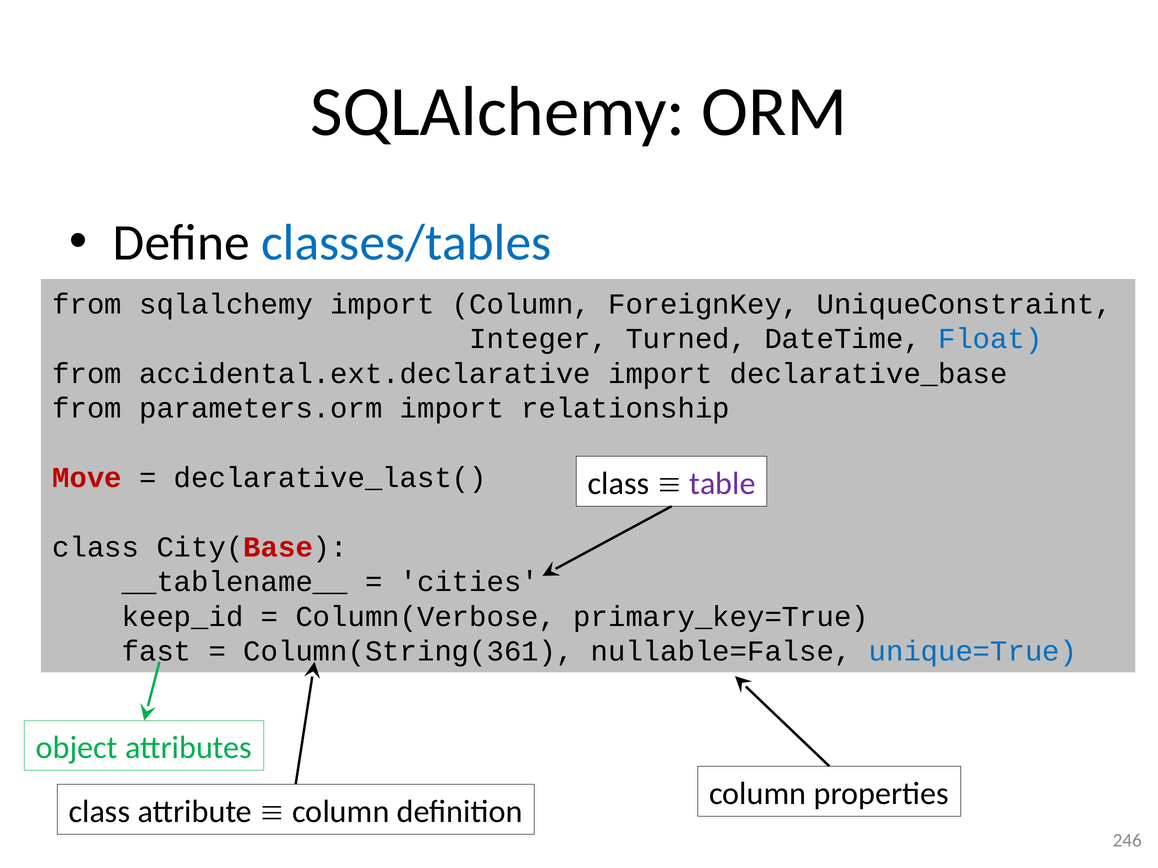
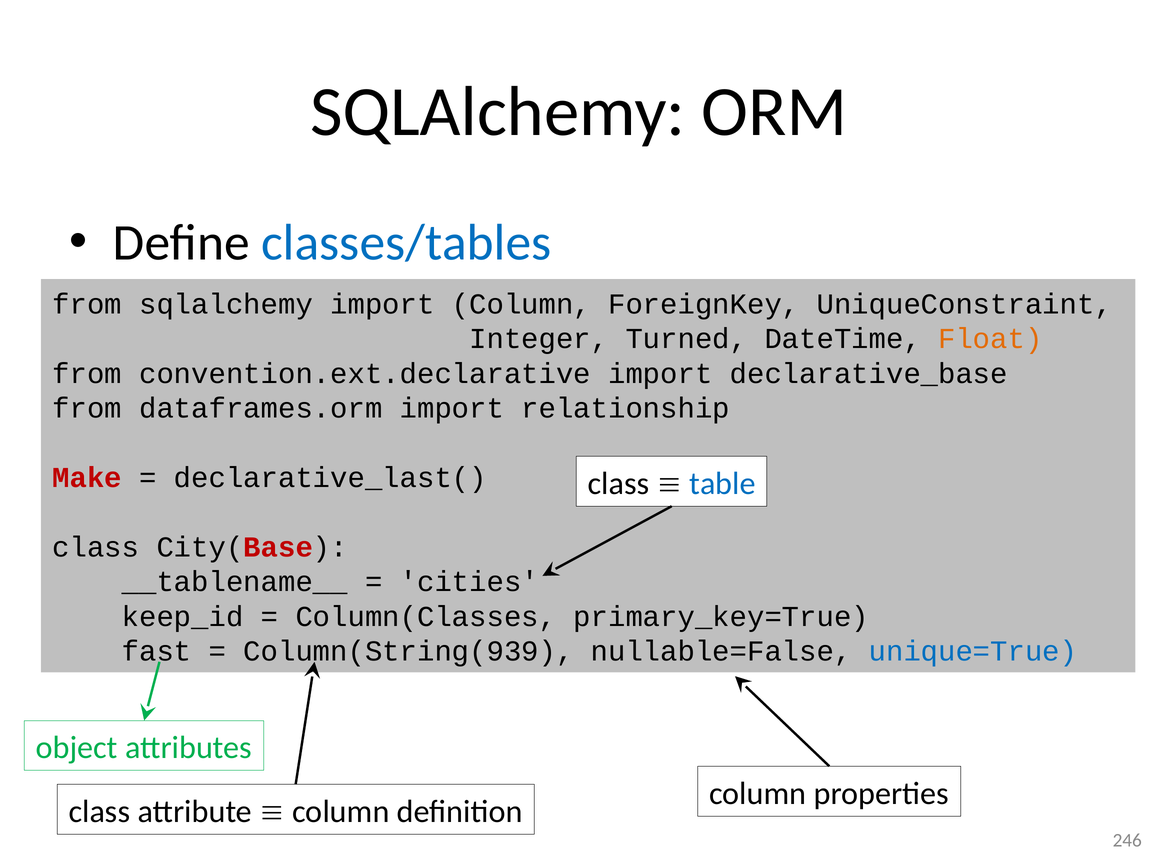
Float colour: blue -> orange (990, 339)
accidental.ext.declarative: accidental.ext.declarative -> convention.ext.declarative (365, 374)
parameters.orm: parameters.orm -> dataframes.orm (261, 409)
Move: Move -> Make (87, 478)
table colour: purple -> blue (722, 484)
Column(Verbose: Column(Verbose -> Column(Classes (426, 617)
Column(String(361: Column(String(361 -> Column(String(939 (408, 652)
